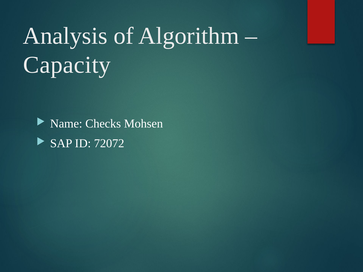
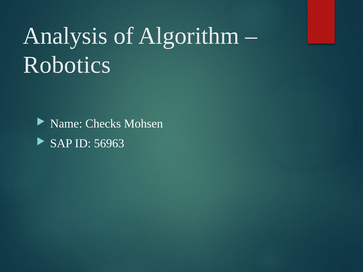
Capacity: Capacity -> Robotics (67, 65)
72072: 72072 -> 56963 (109, 143)
